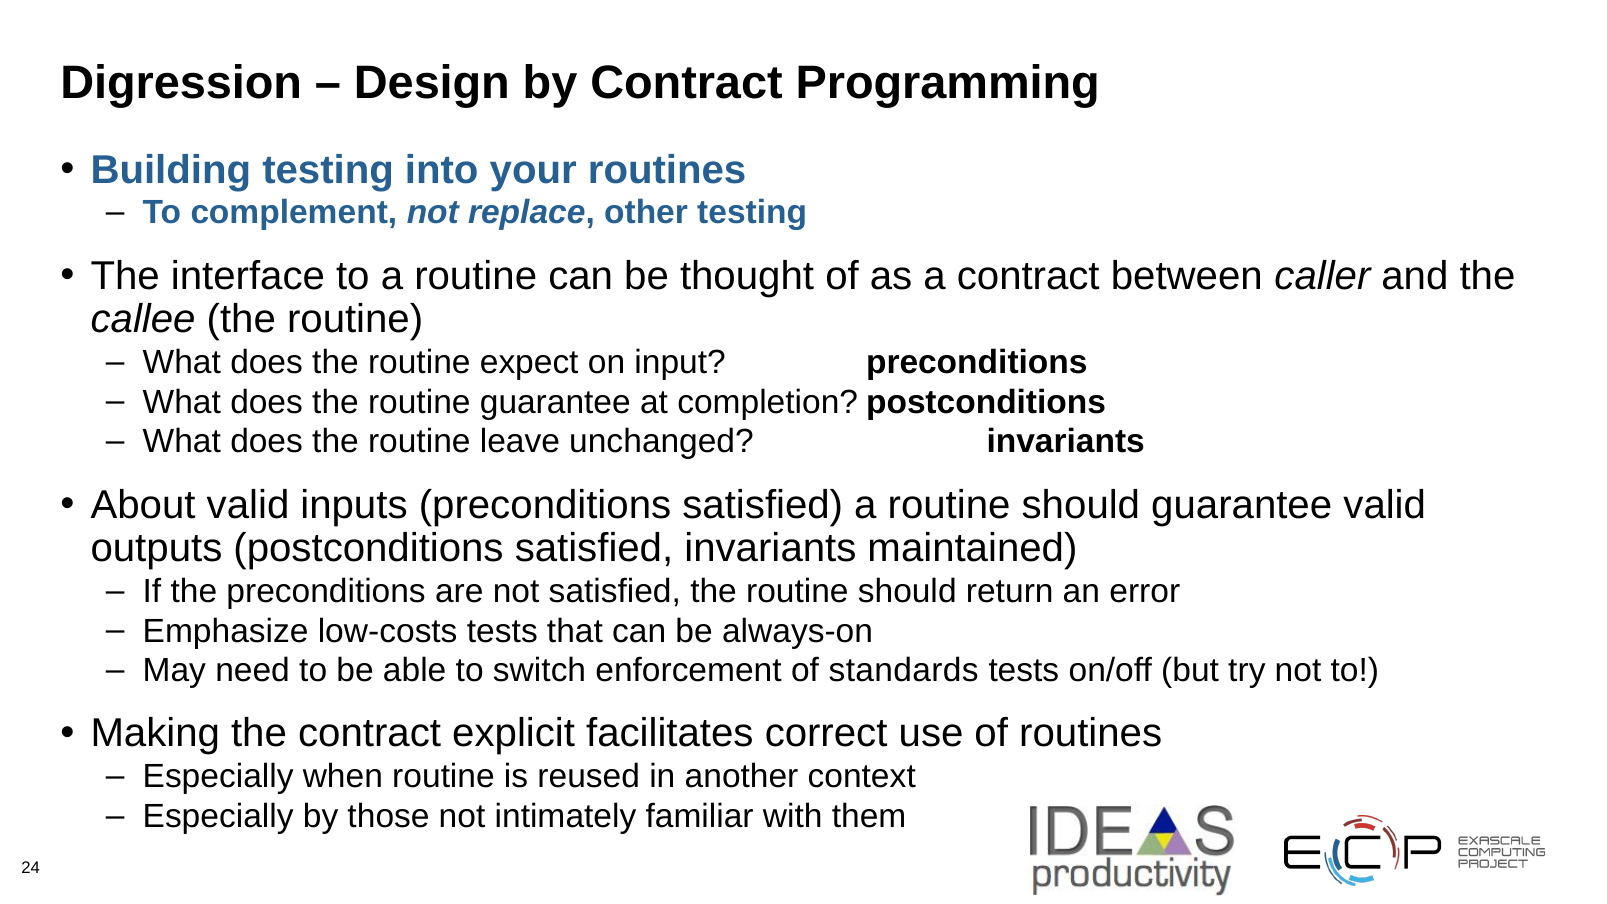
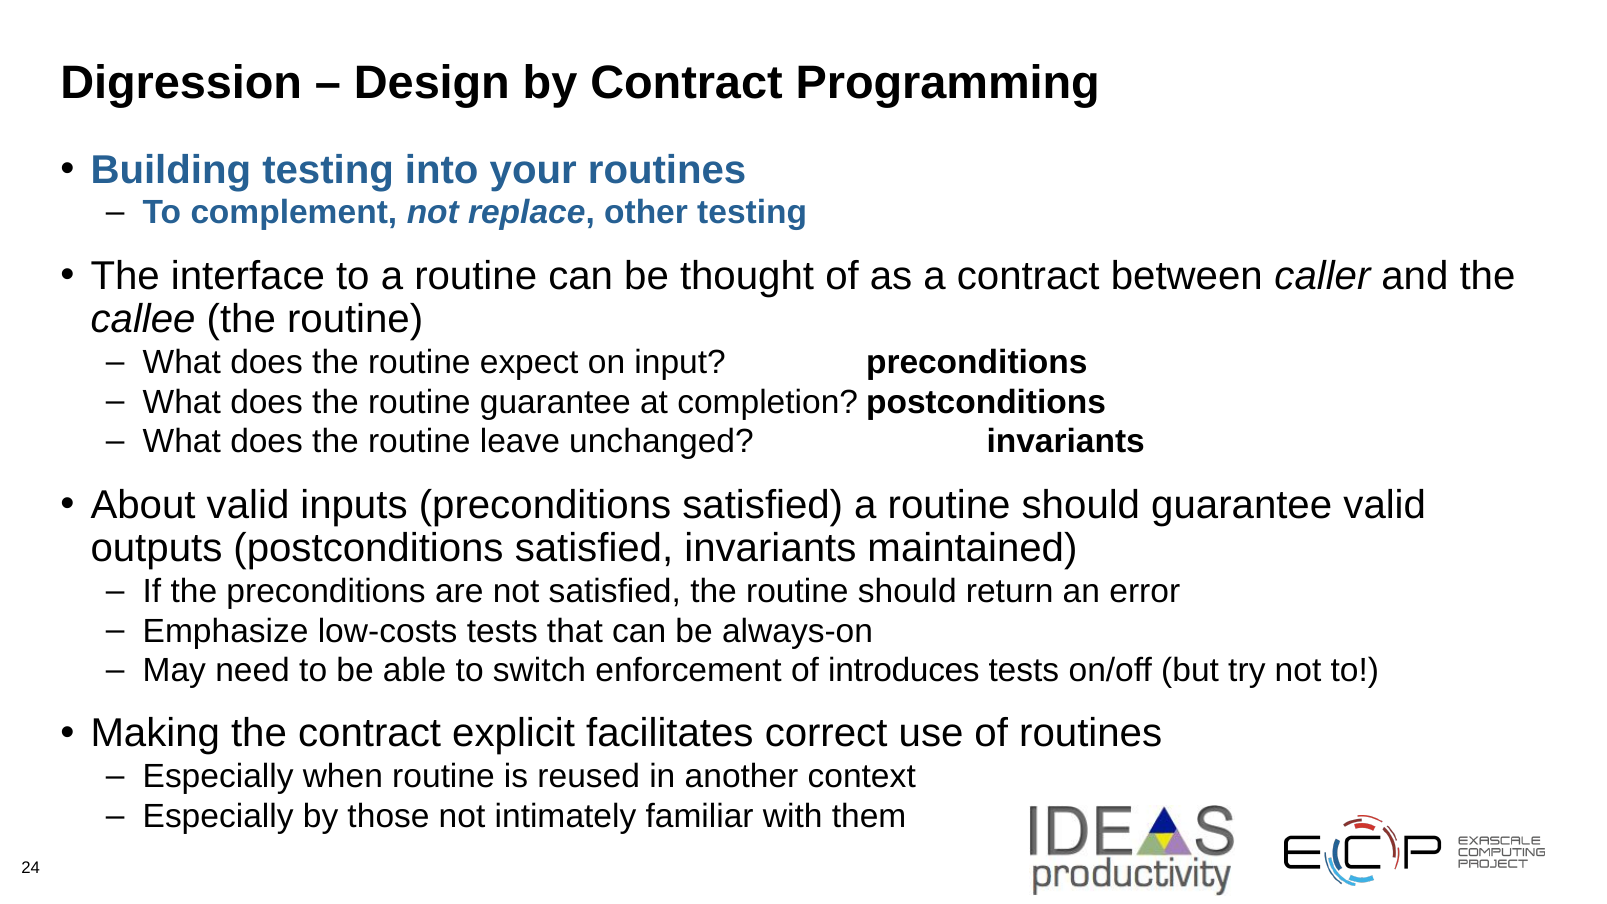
standards: standards -> introduces (904, 671)
